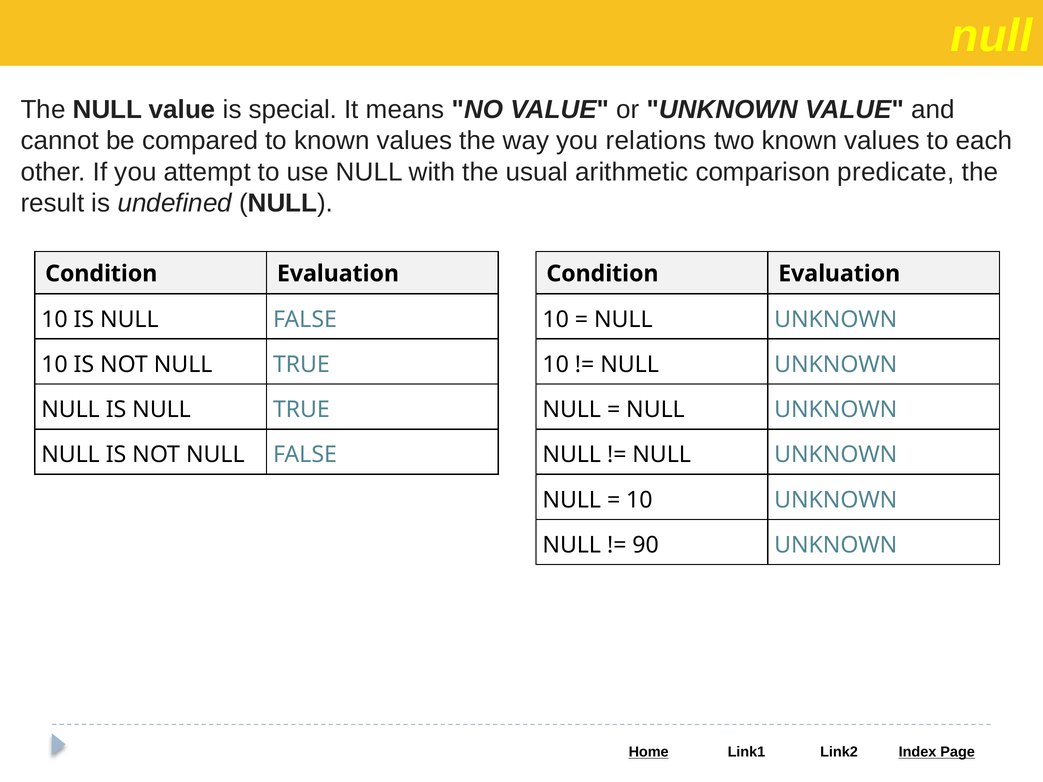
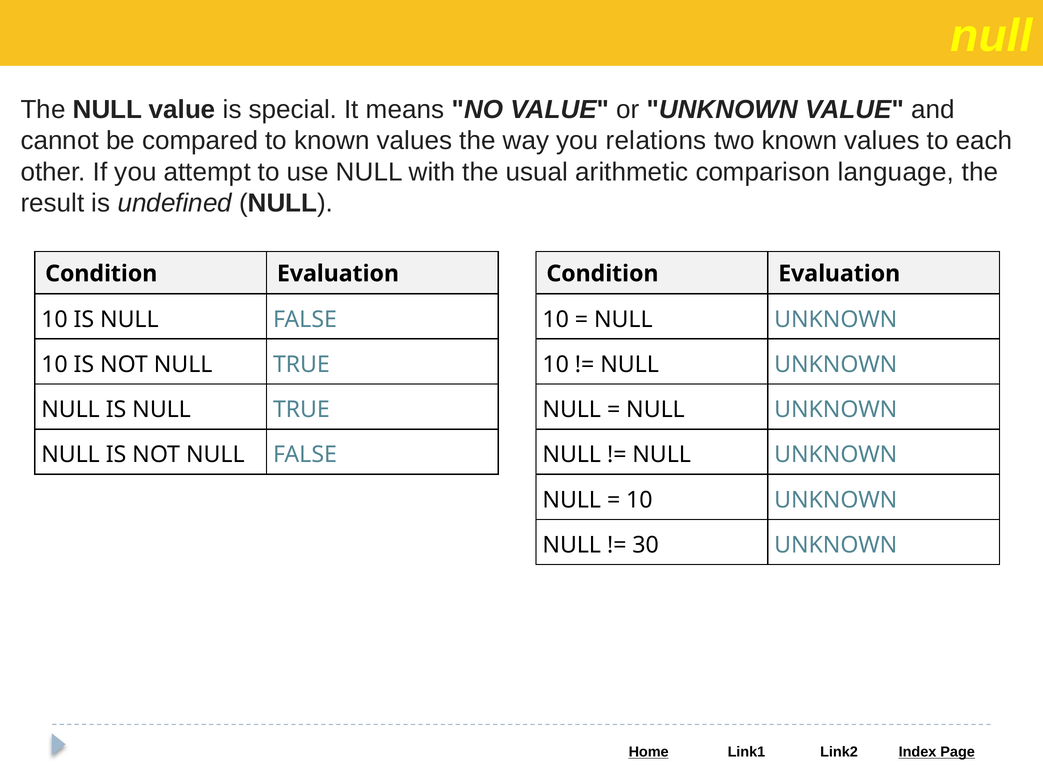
predicate: predicate -> language (896, 172)
90: 90 -> 30 (646, 545)
